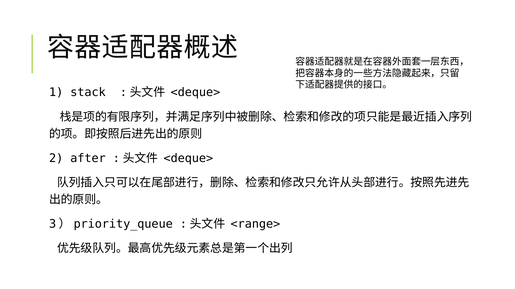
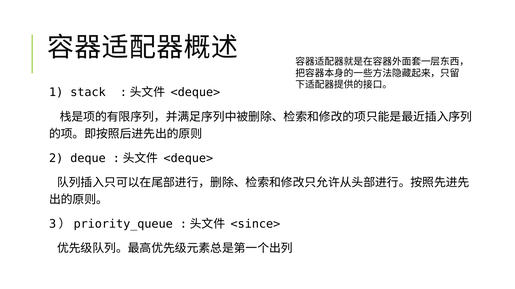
after: after -> deque (88, 159)
<range>: <range> -> <since> (255, 225)
